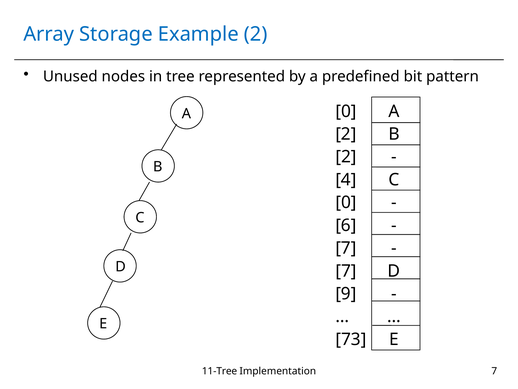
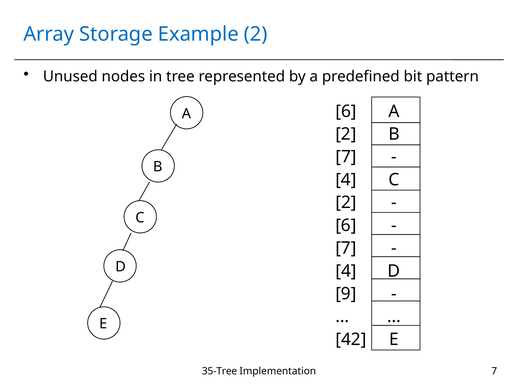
0: 0 -> 6 (346, 111)
2: 2 -> 7 (346, 157)
0: 0 -> 2 (346, 202)
7: 7 -> 4 (346, 271)
73: 73 -> 42 (351, 339)
11-Tree: 11-Tree -> 35-Tree (220, 371)
